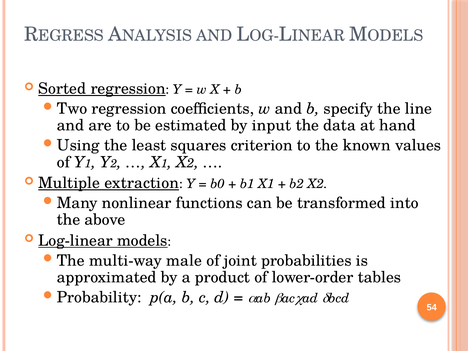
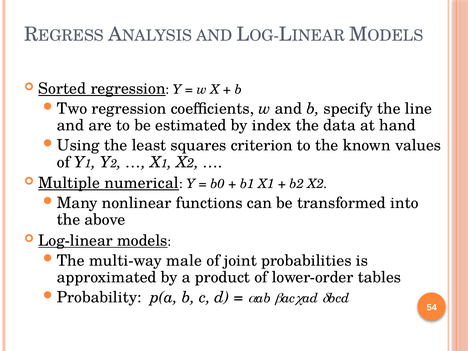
input: input -> index (272, 125)
extraction: extraction -> numerical (142, 183)
